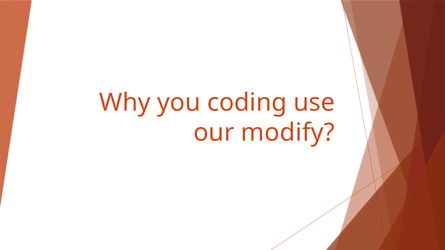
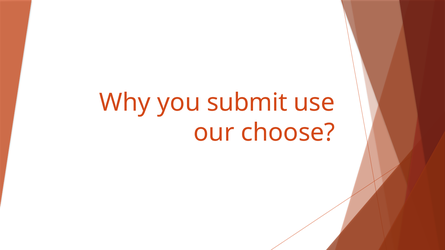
coding: coding -> submit (247, 103)
modify: modify -> choose (288, 133)
